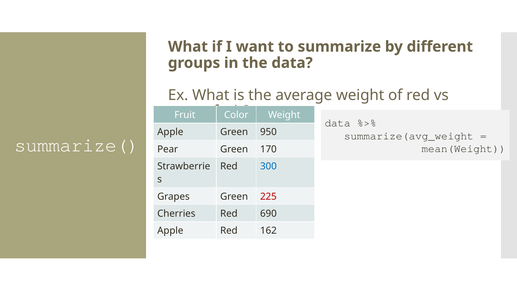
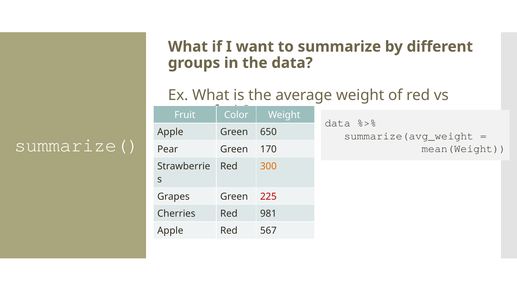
950: 950 -> 650 (268, 132)
300 colour: blue -> orange (268, 166)
690: 690 -> 981 (268, 213)
162: 162 -> 567 (268, 231)
